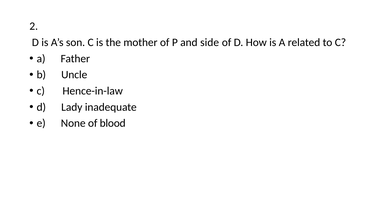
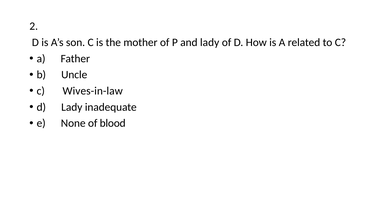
and side: side -> lady (210, 42)
Hence-in-law: Hence-in-law -> Wives-in-law (93, 91)
